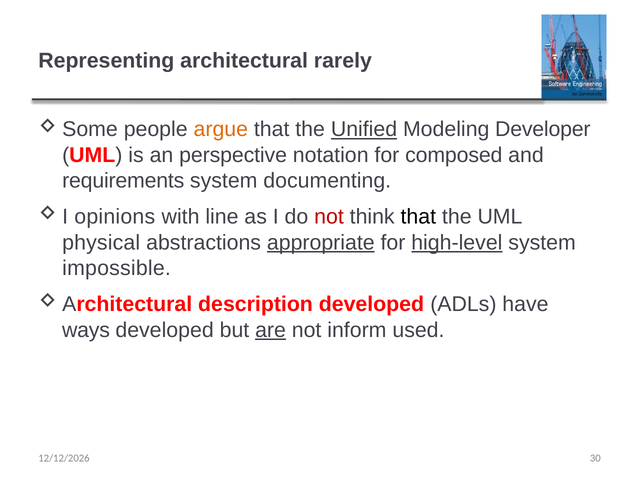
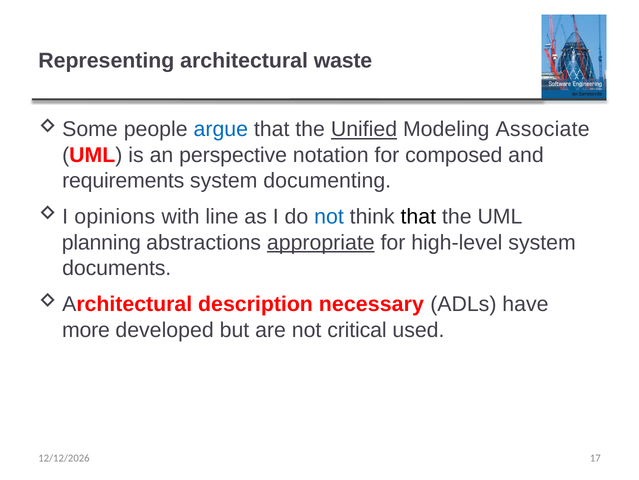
rarely: rarely -> waste (343, 61)
argue colour: orange -> blue (221, 129)
Developer: Developer -> Associate (543, 129)
not colour: red -> blue (329, 217)
physical: physical -> planning (101, 242)
high-level underline: present -> none (457, 242)
impossible: impossible -> documents (117, 268)
description developed: developed -> necessary (371, 304)
ways: ways -> more (86, 330)
are underline: present -> none (271, 330)
inform: inform -> critical (357, 330)
30: 30 -> 17 (595, 458)
